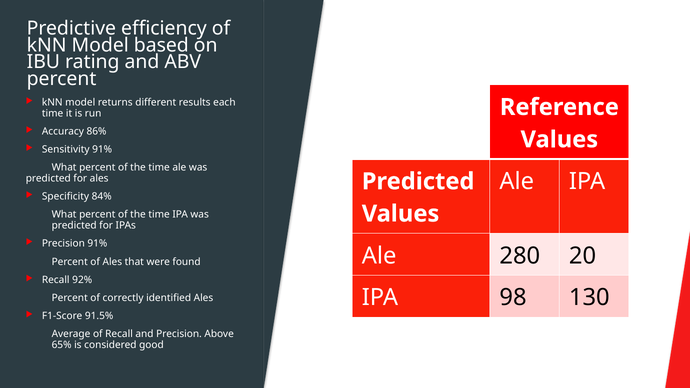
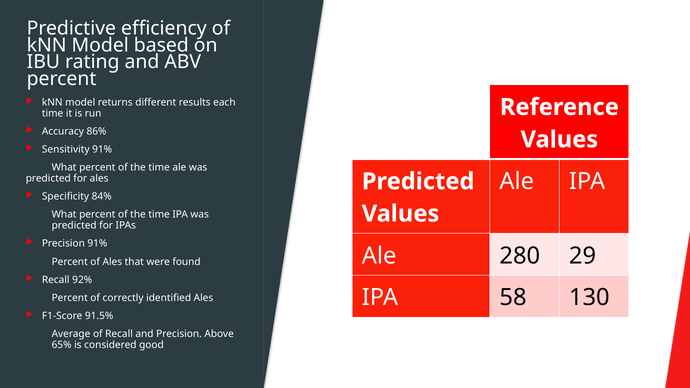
20: 20 -> 29 (583, 256)
98: 98 -> 58 (513, 298)
